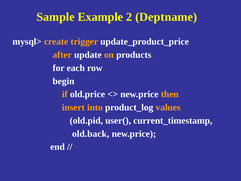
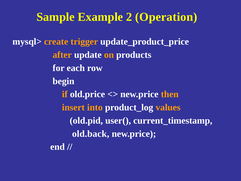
Deptname: Deptname -> Operation (166, 17)
